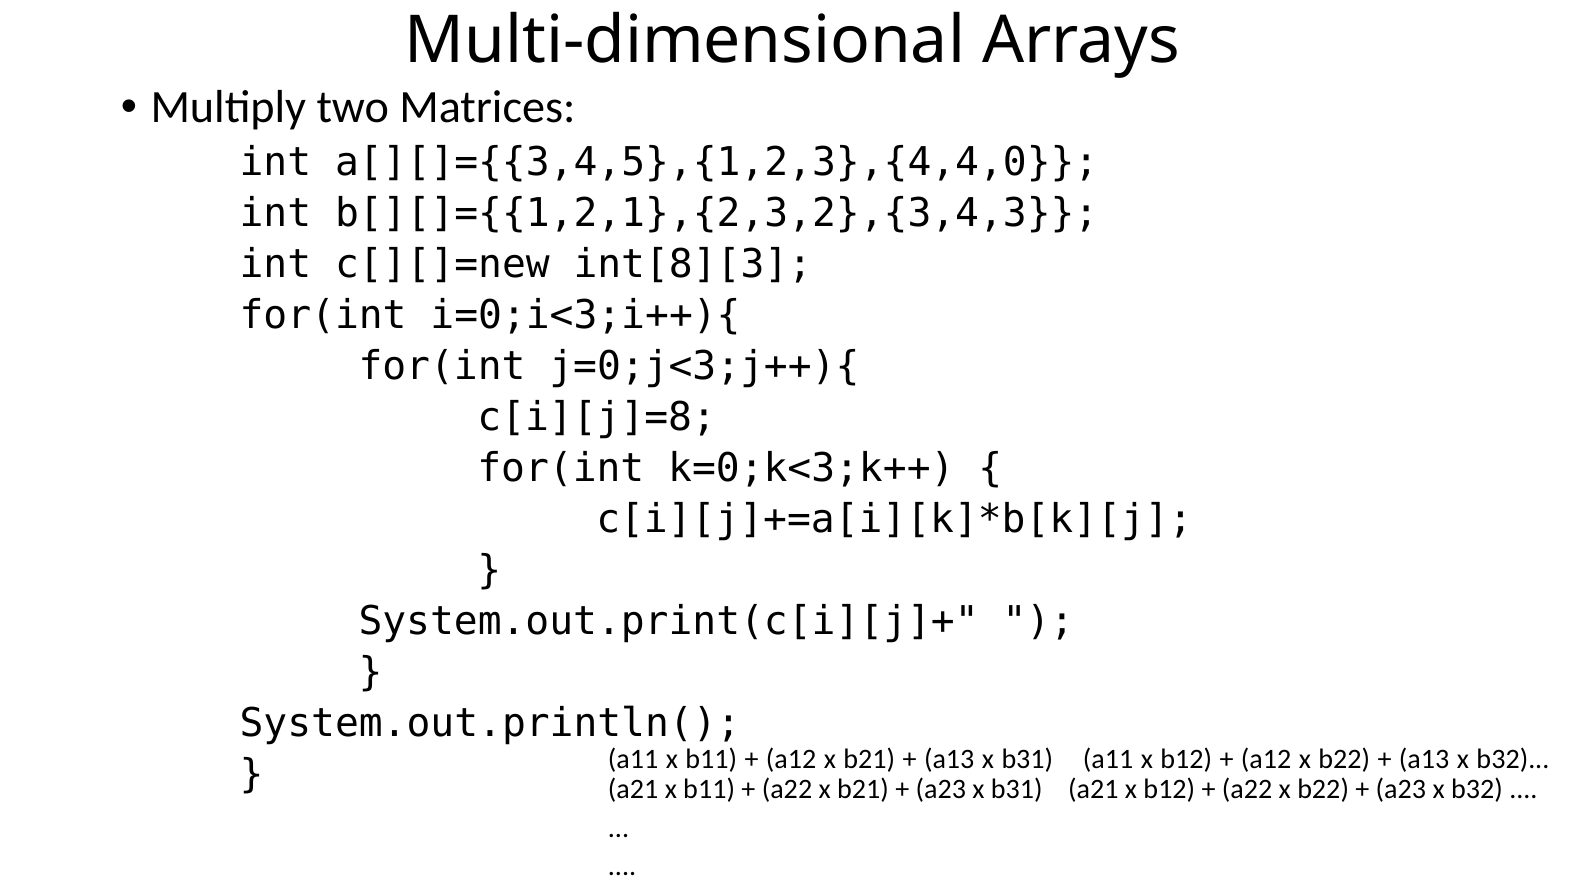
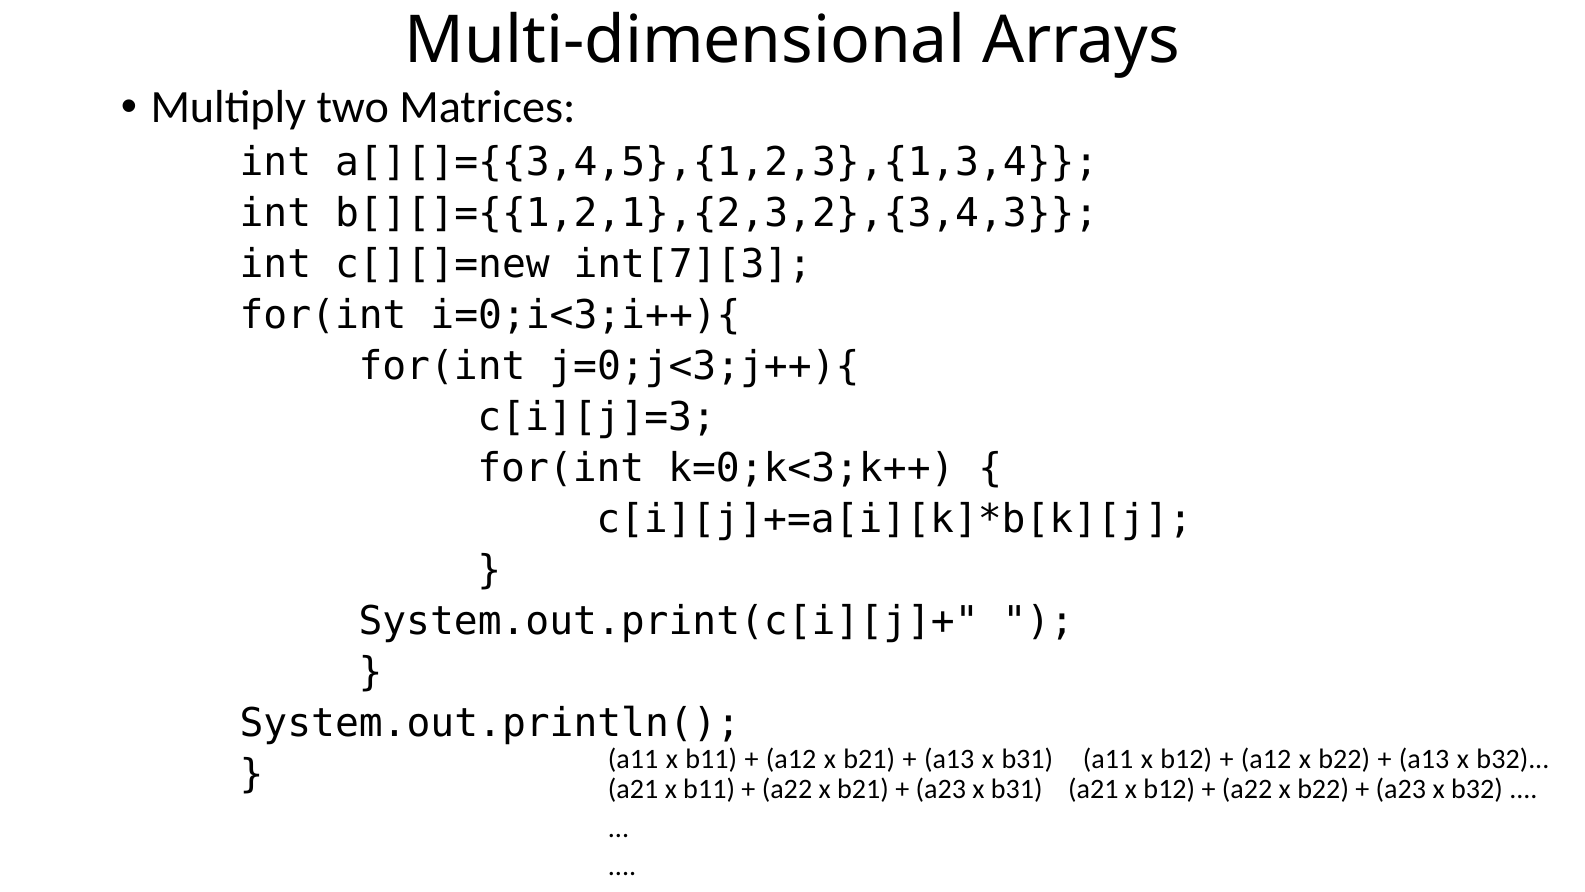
a[][]={{3,4,5},{1,2,3},{4,4,0: a[][]={{3,4,5},{1,2,3},{4,4,0 -> a[][]={{3,4,5},{1,2,3},{1,3,4 (717, 162)
int[8][3: int[8][3 -> int[7][3 (693, 264)
c[i][j]=8: c[i][j]=8 -> c[i][j]=3 (597, 417)
